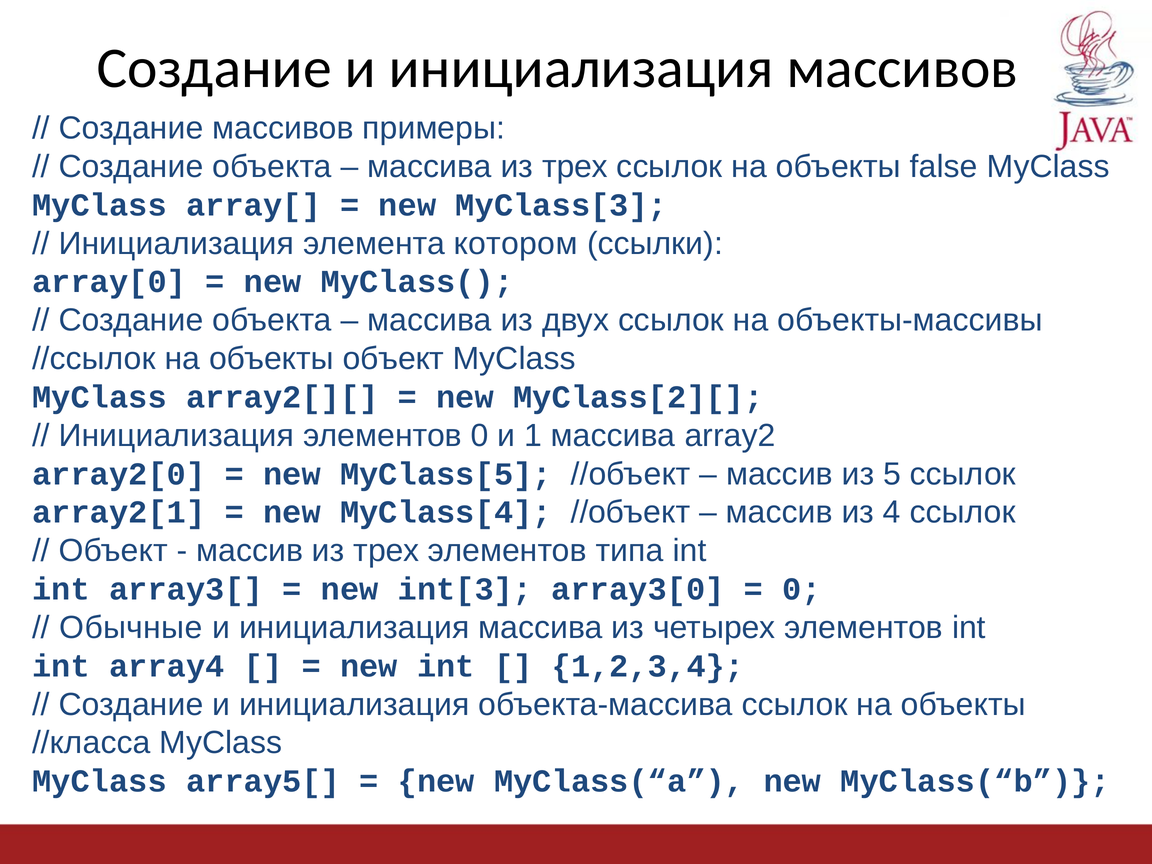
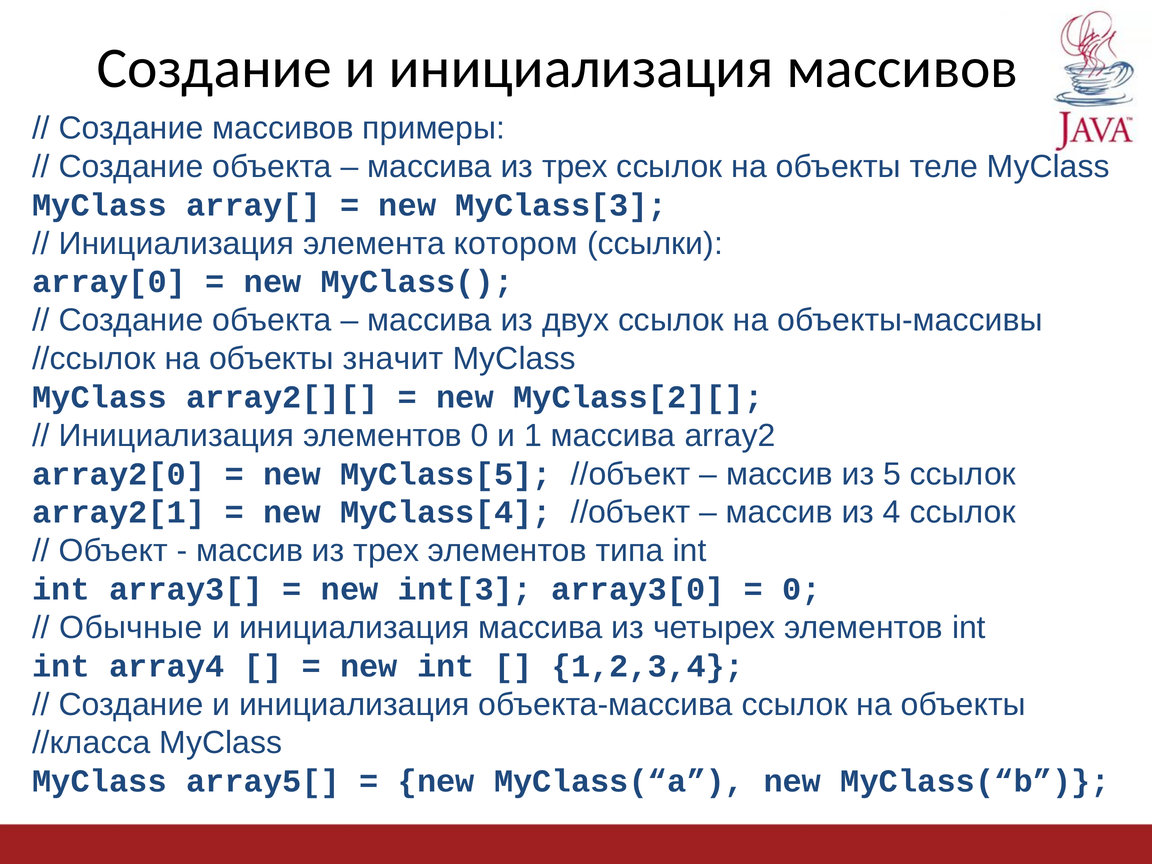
false: false -> теле (944, 167)
объекты объект: объект -> значит (393, 359)
